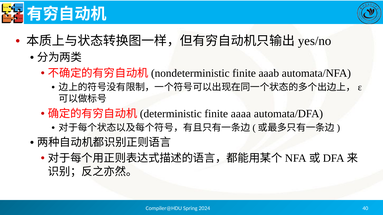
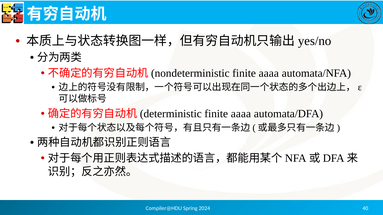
aaab: aaab -> aaaa (269, 73)
